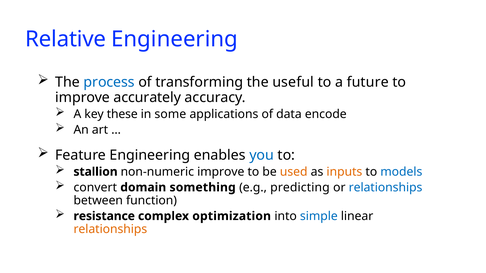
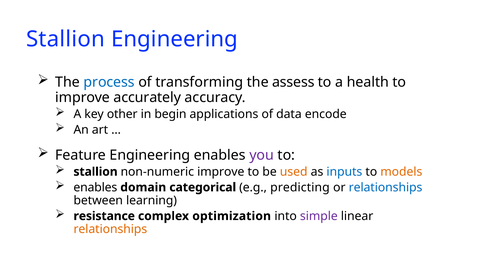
Relative: Relative -> Stallion (65, 39)
useful: useful -> assess (293, 82)
future: future -> health (368, 82)
these: these -> other (122, 114)
some: some -> begin (170, 114)
you colour: blue -> purple (262, 155)
inputs colour: orange -> blue (344, 172)
models colour: blue -> orange (401, 172)
convert: convert -> enables (95, 188)
something: something -> categorical (203, 188)
function: function -> learning (152, 201)
simple colour: blue -> purple (319, 216)
